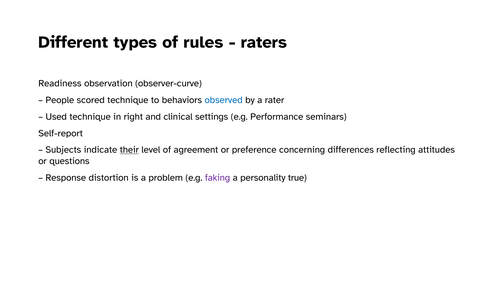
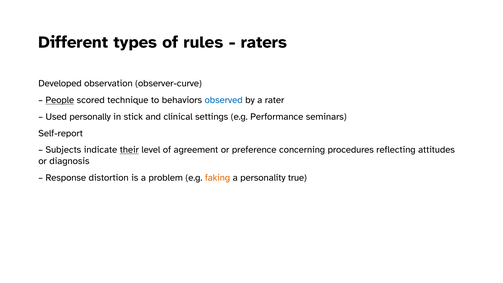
Readiness: Readiness -> Developed (60, 84)
People underline: none -> present (60, 100)
Used technique: technique -> personally (90, 117)
right: right -> stick (133, 117)
differences: differences -> procedures (351, 150)
questions: questions -> diagnosis (69, 161)
faking colour: purple -> orange (218, 178)
